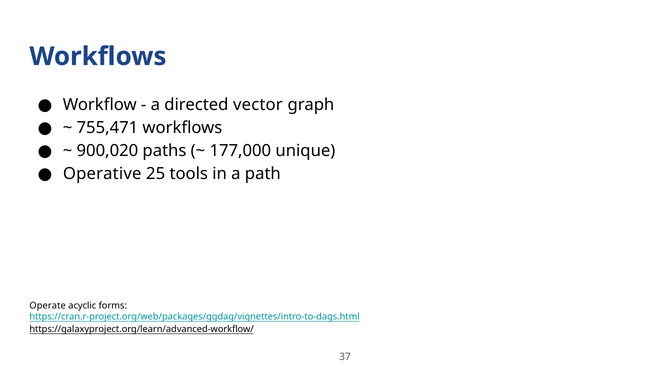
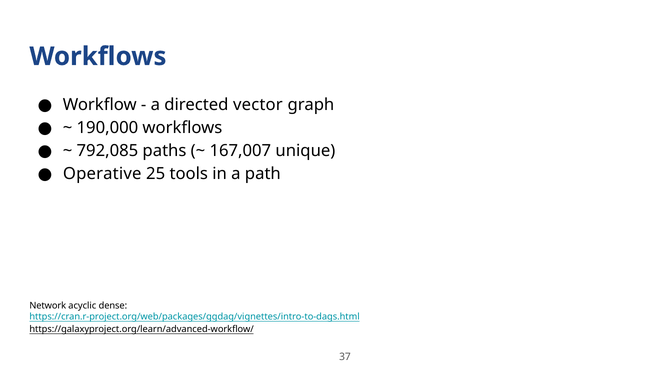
755,471: 755,471 -> 190,000 (107, 128)
900,020: 900,020 -> 792,085 (107, 151)
177,000: 177,000 -> 167,007 (240, 151)
Operate: Operate -> Network (48, 306)
forms: forms -> dense (113, 306)
